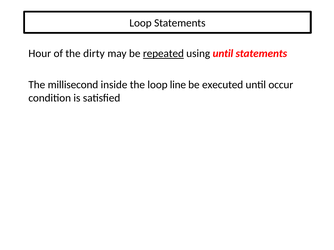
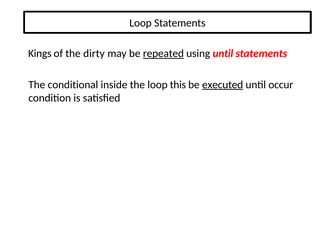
Hour: Hour -> Kings (40, 54)
millisecond: millisecond -> conditional (73, 85)
line: line -> this (178, 85)
executed underline: none -> present (223, 85)
